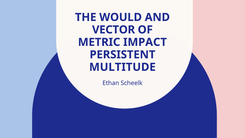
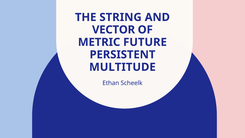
WOULD: WOULD -> STRING (121, 17)
IMPACT: IMPACT -> FUTURE (145, 42)
